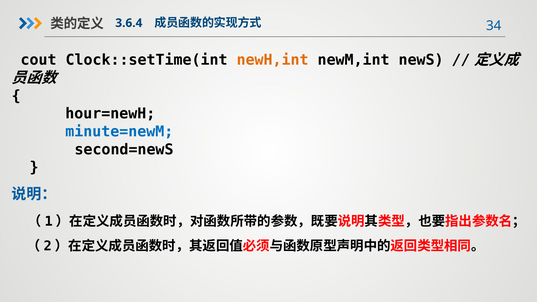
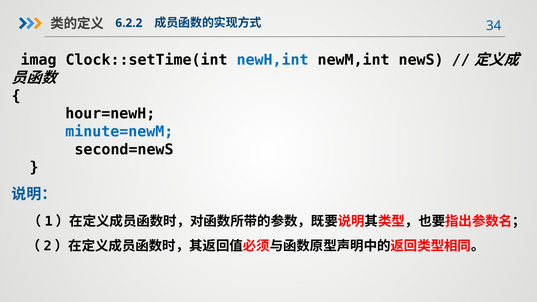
3.6.4: 3.6.4 -> 6.2.2 (129, 23)
cout: cout -> imag (39, 60)
newH,int colour: orange -> blue (273, 60)
